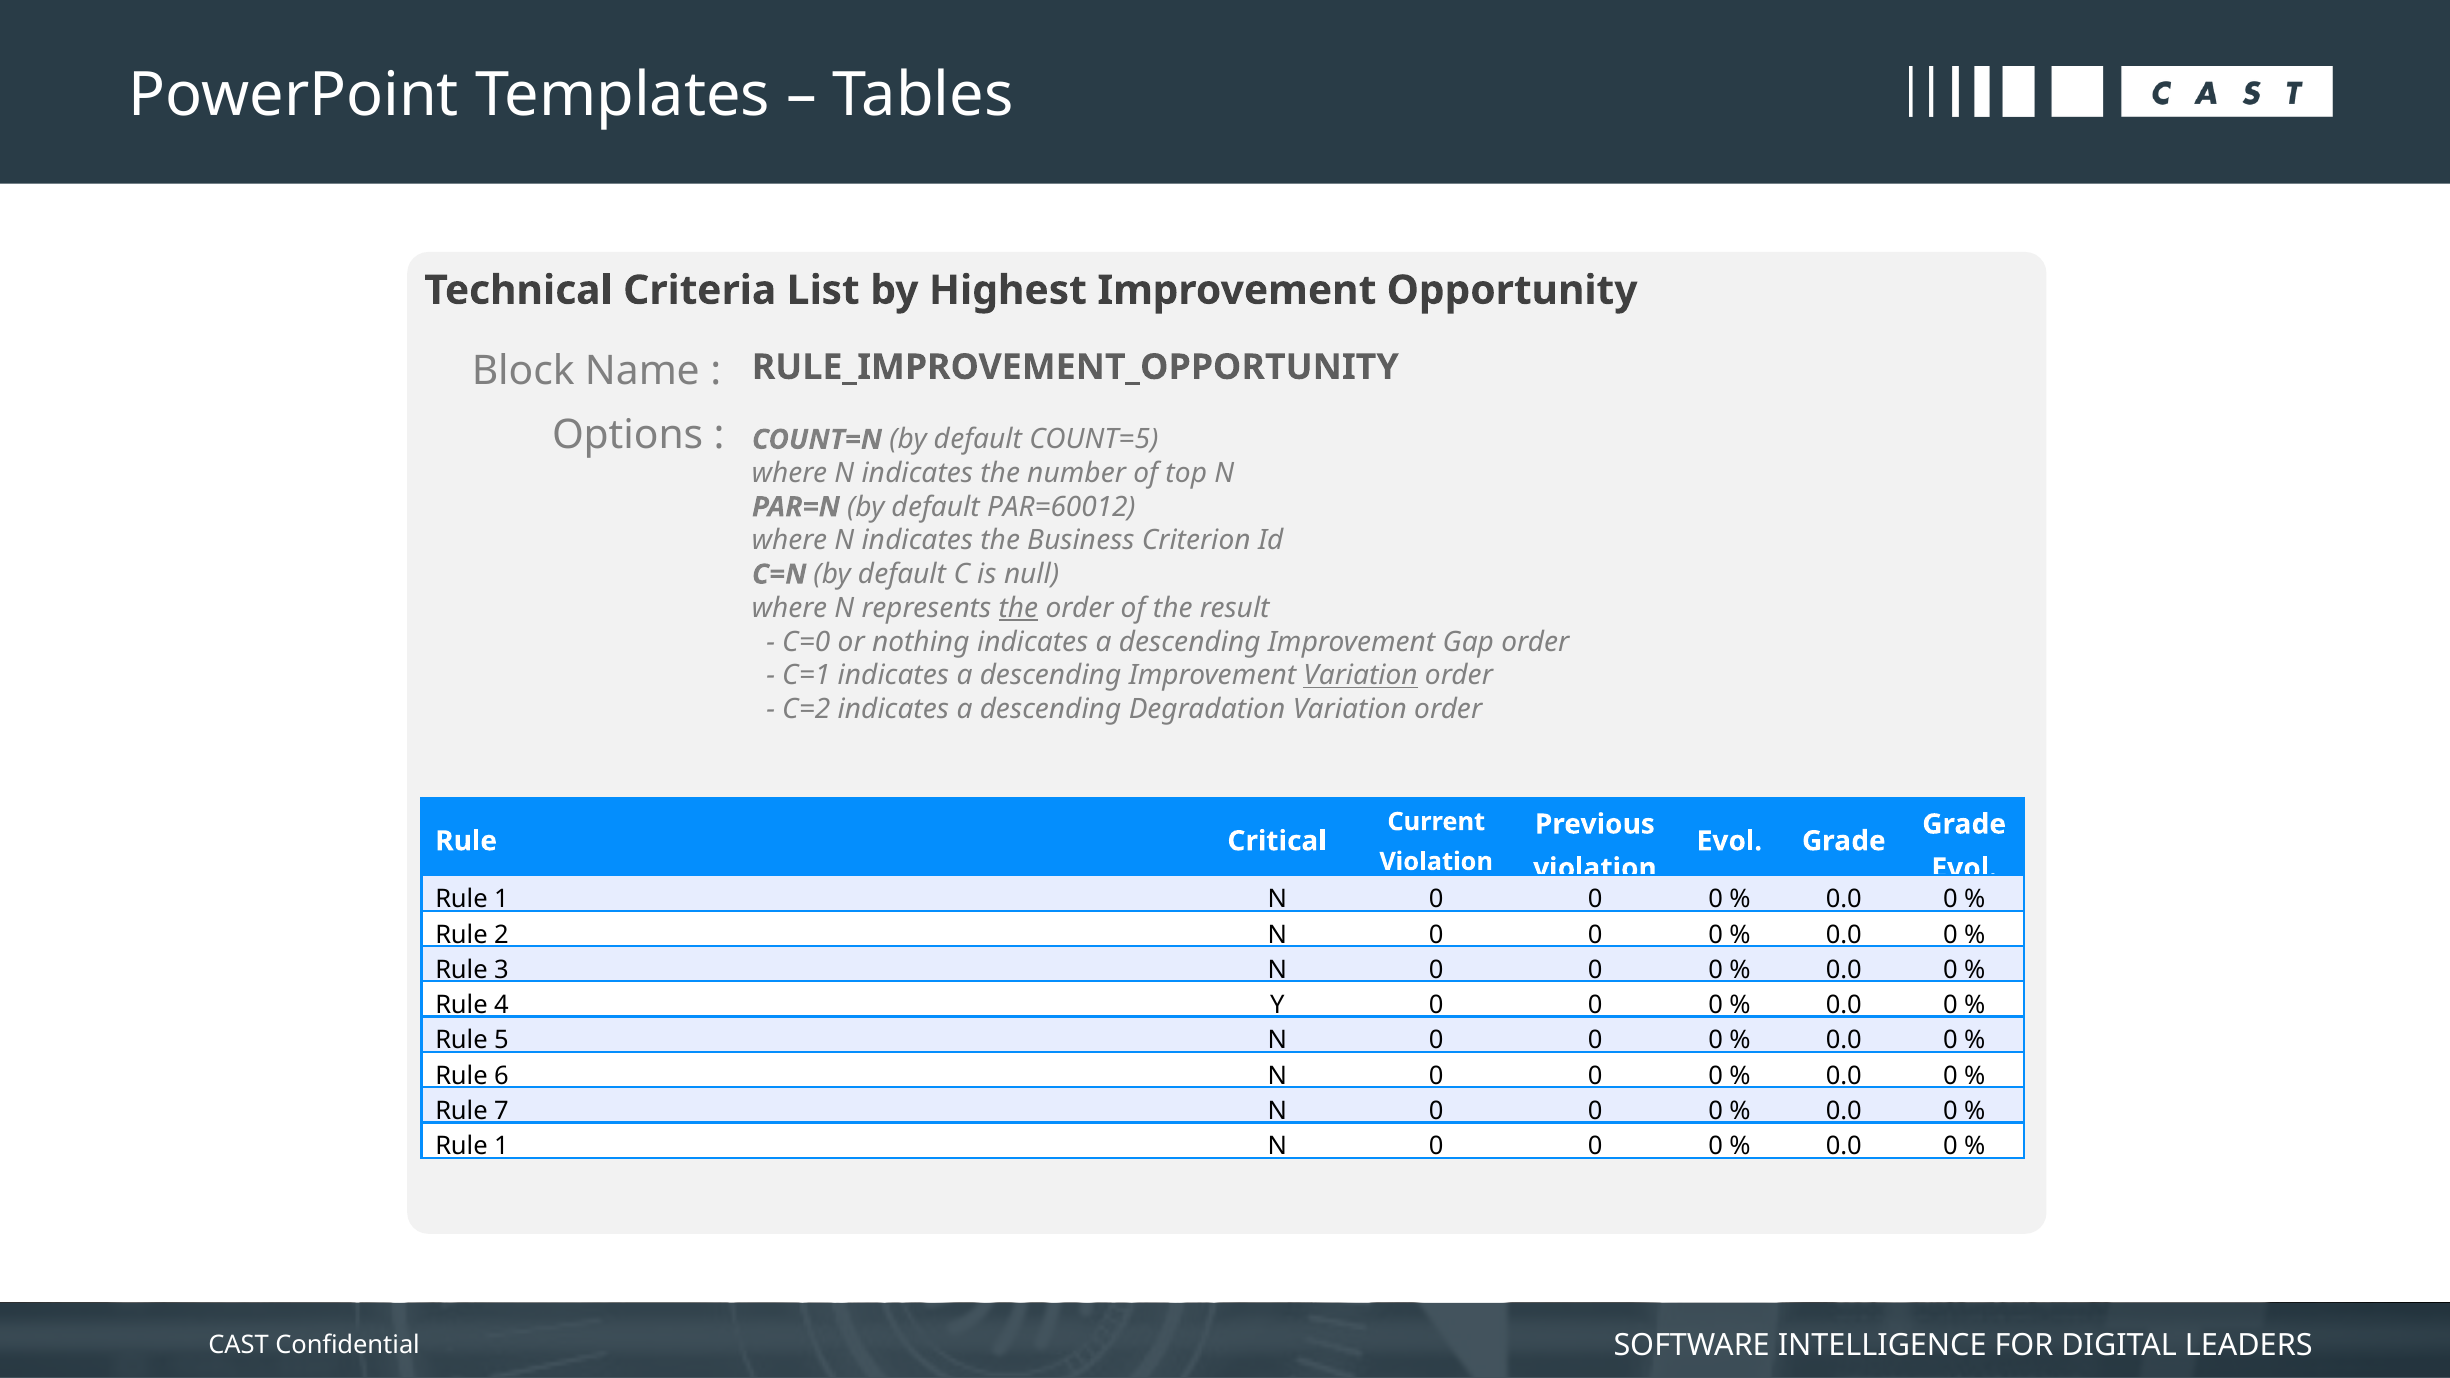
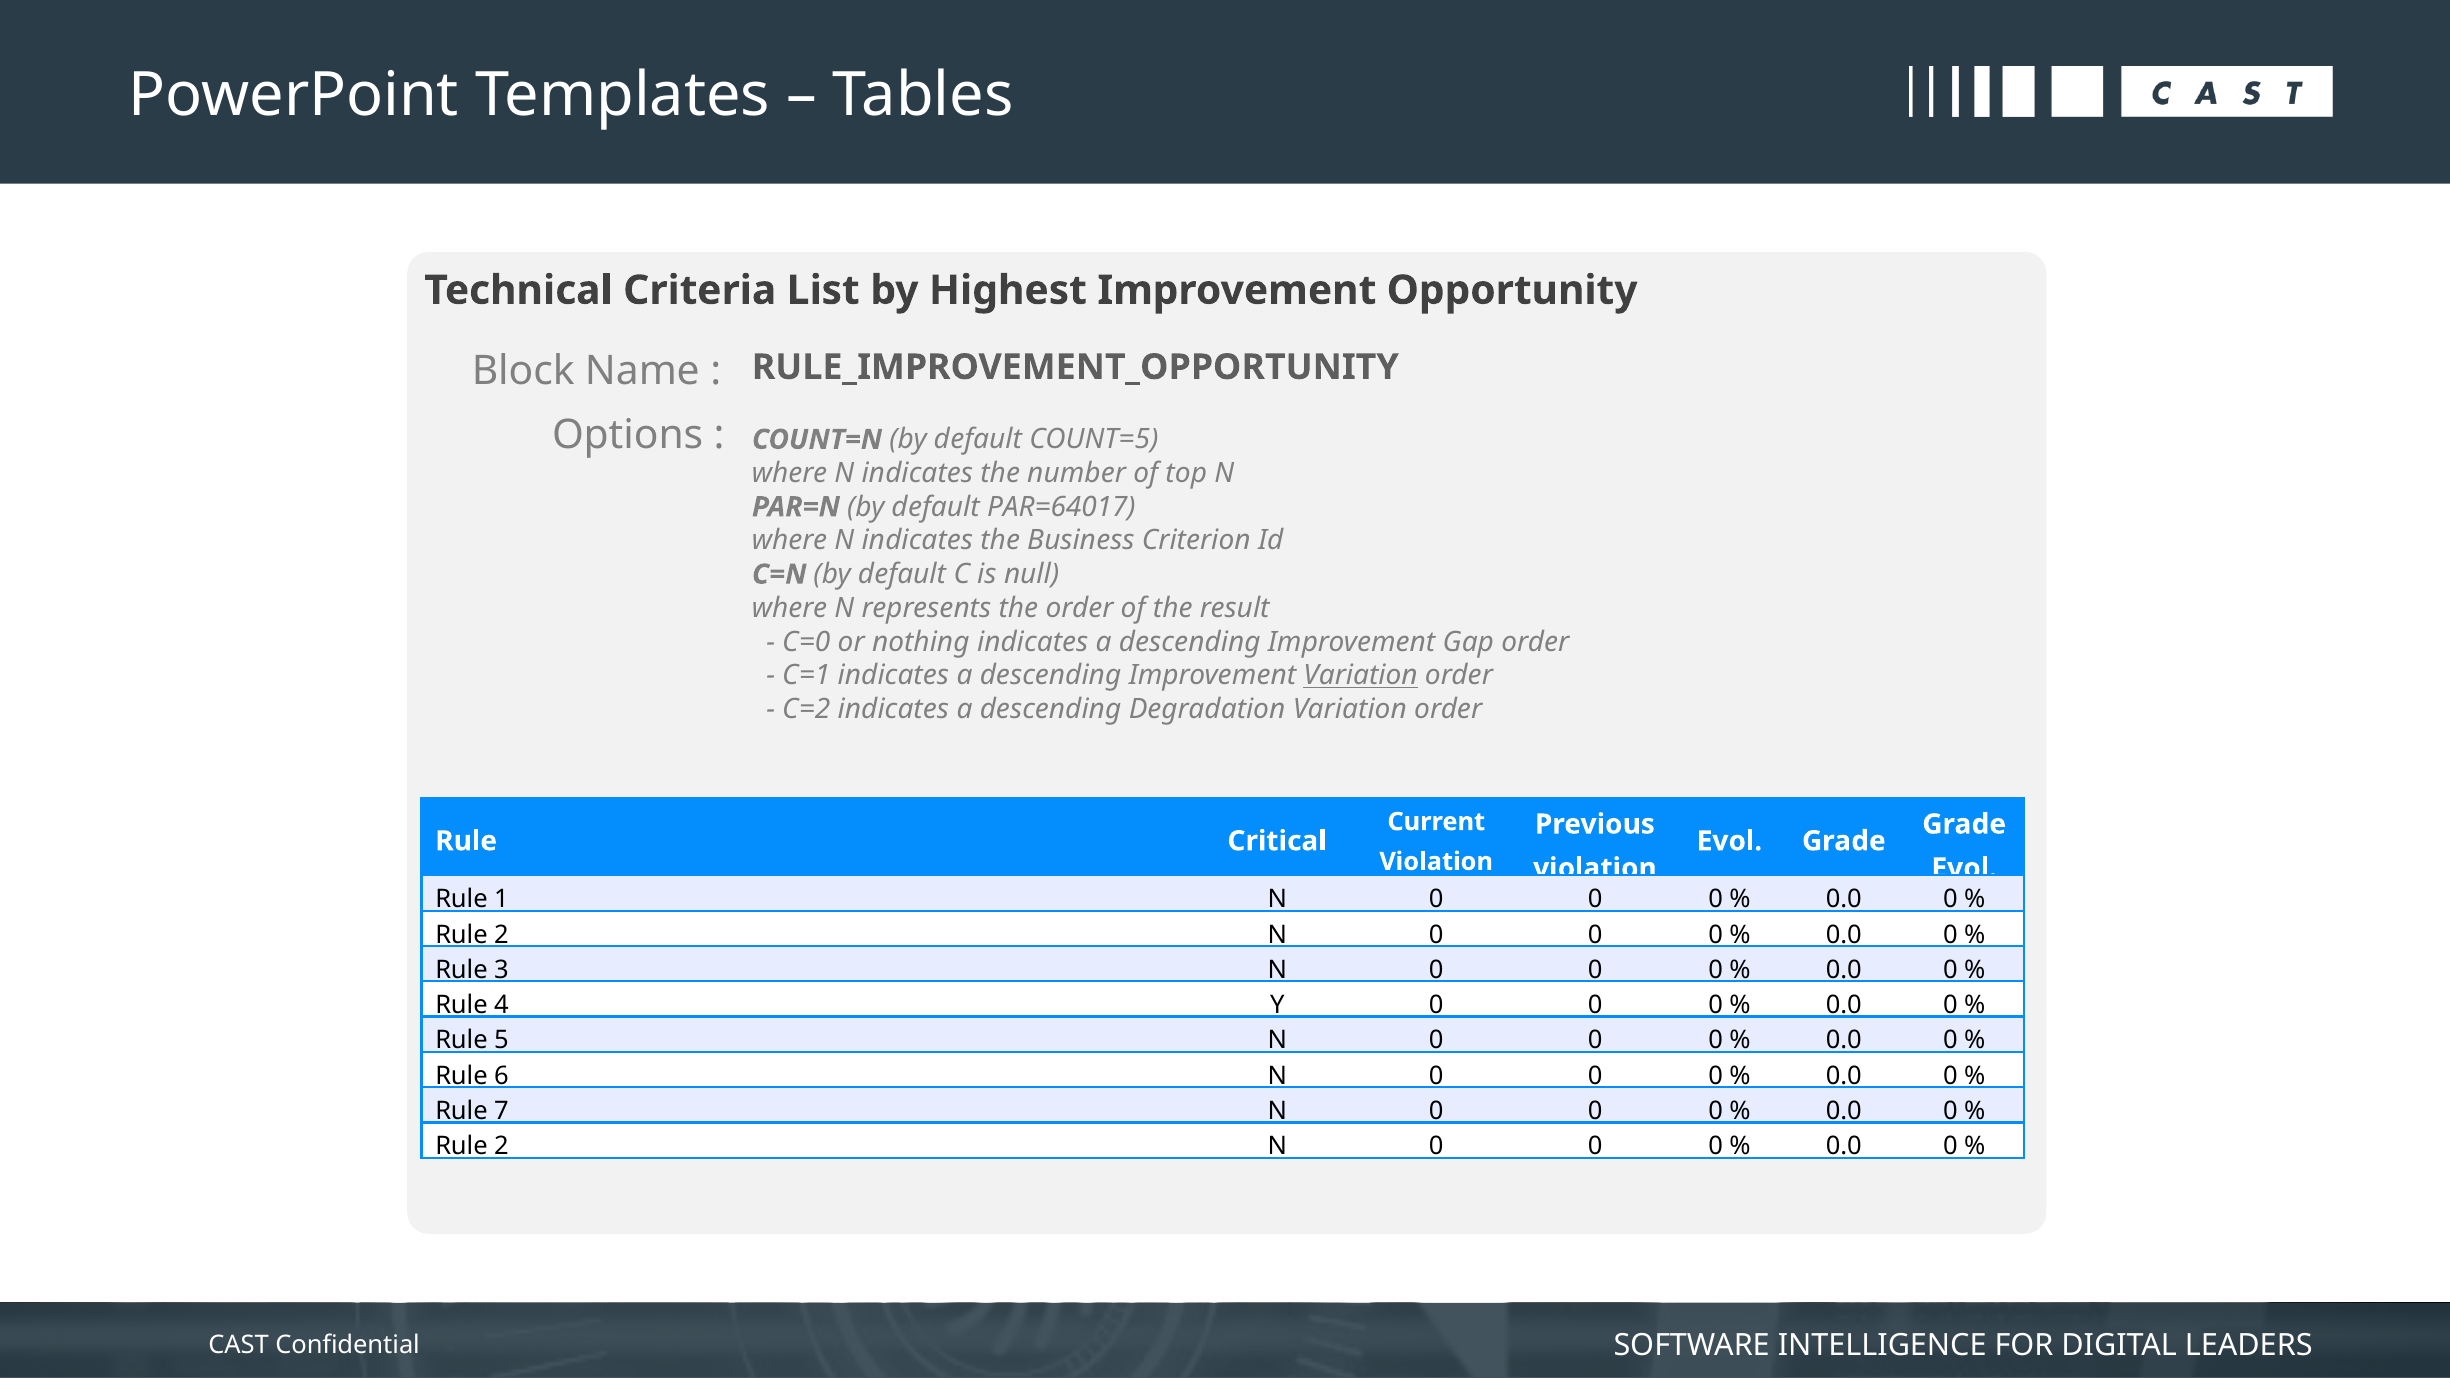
PAR=60012: PAR=60012 -> PAR=64017 (1061, 507)
the underline: present -> none (1018, 608)
1: 1 -> 2 (501, 1147)
